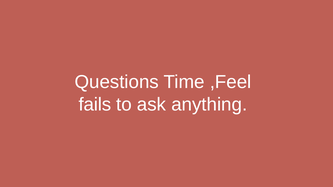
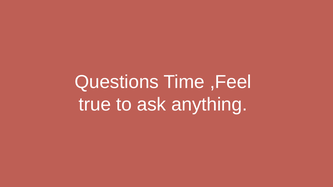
fails: fails -> true (95, 105)
